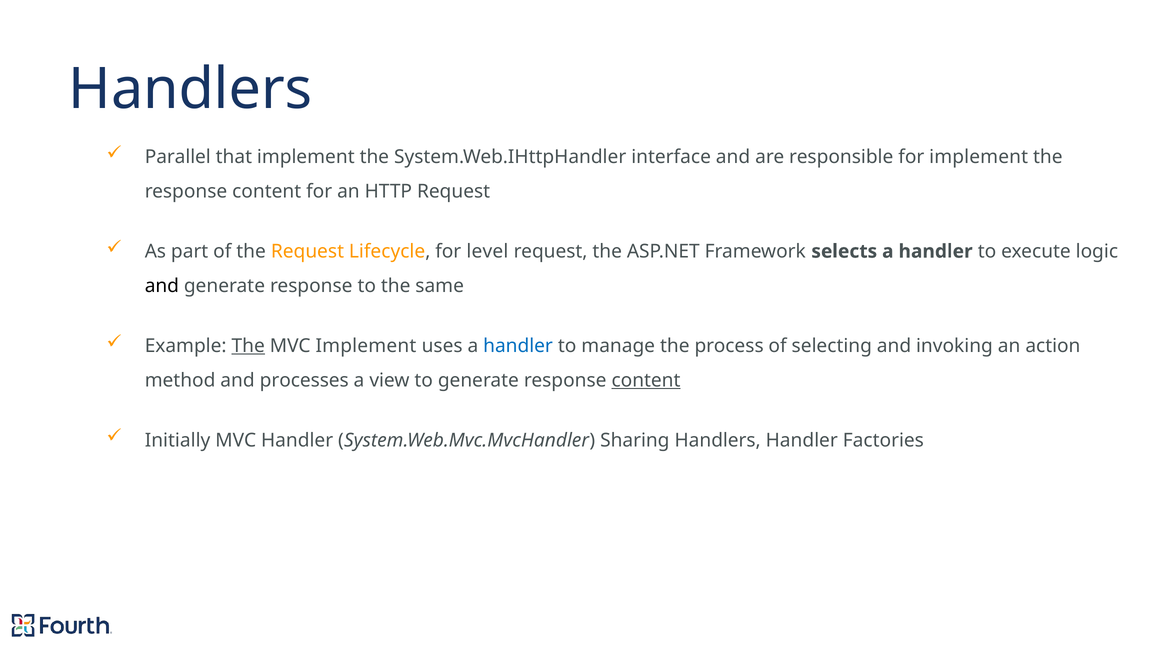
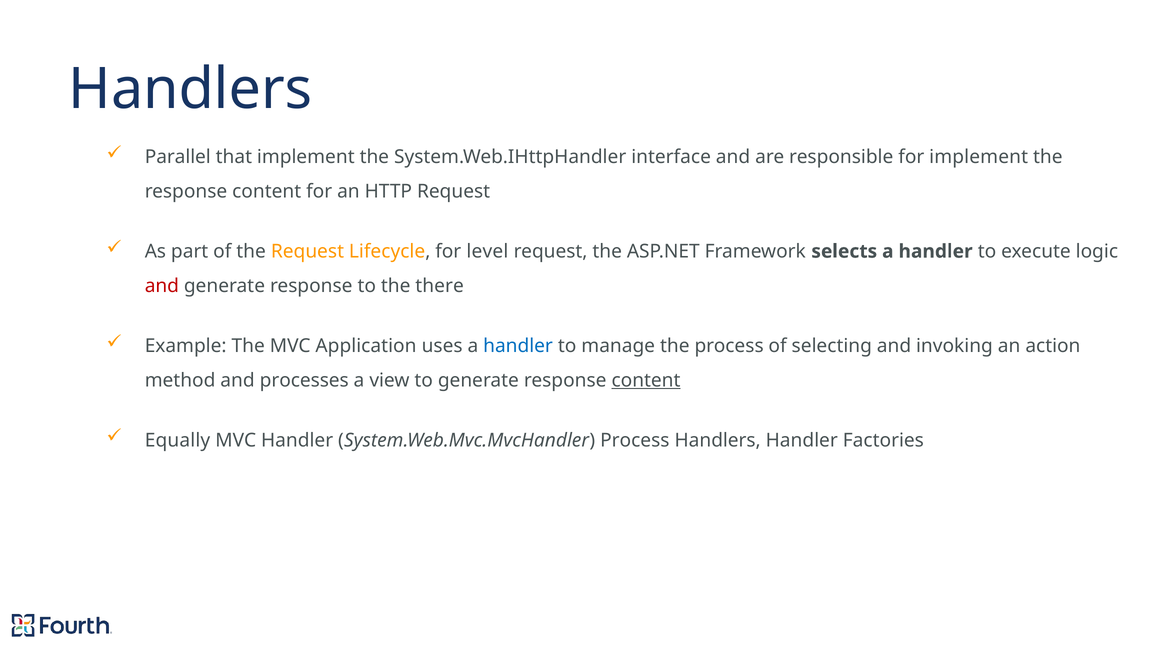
and colour: black -> red (162, 286)
same: same -> there (440, 286)
The underline: present -> none (248, 346)
MVC Implement: Implement -> Application (366, 346)
Initially: Initially -> Equally (178, 440)
System.Web.Mvc.MvcHandler Sharing: Sharing -> Process (635, 440)
